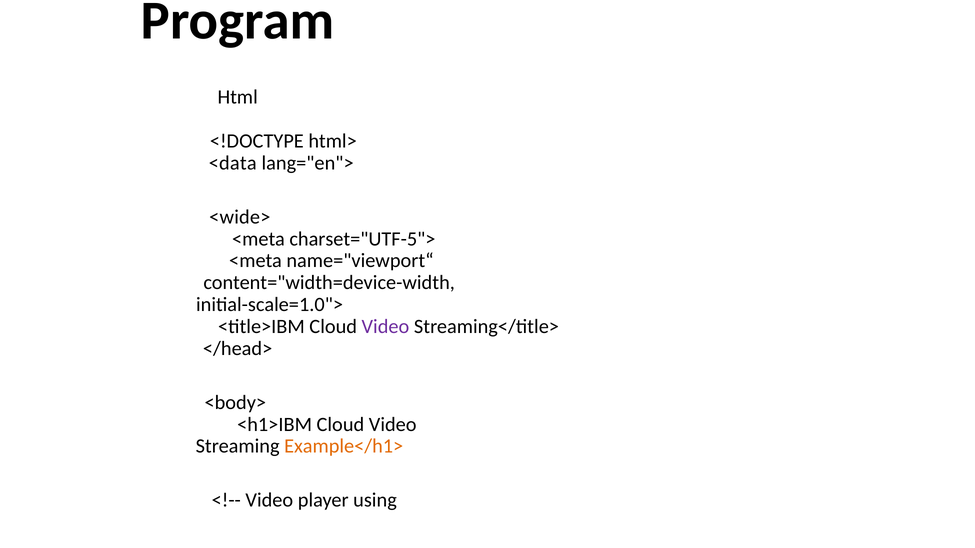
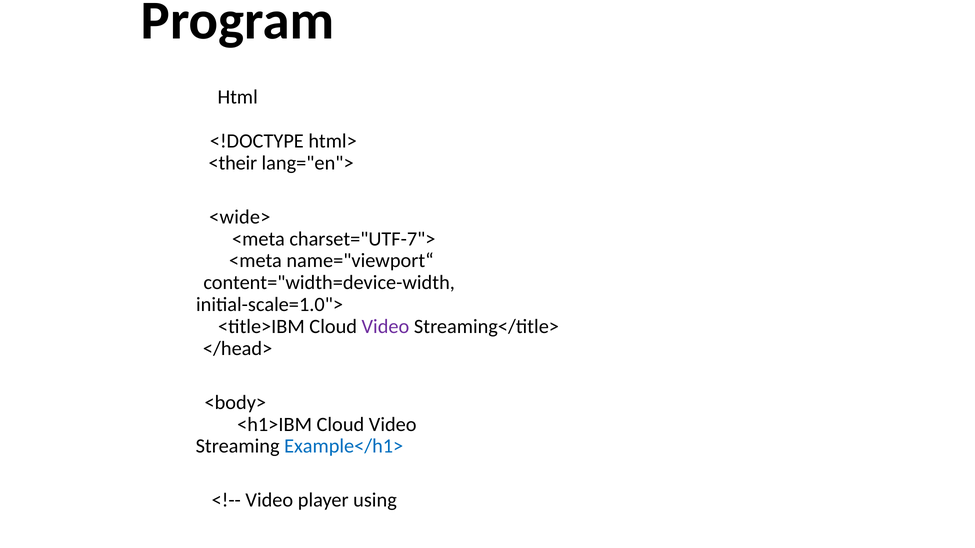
<data: <data -> <their (233, 163)
charset="UTF-5">: charset="UTF-5"> -> charset="UTF-7"> (362, 239)
Example</h1> colour: orange -> blue (344, 447)
